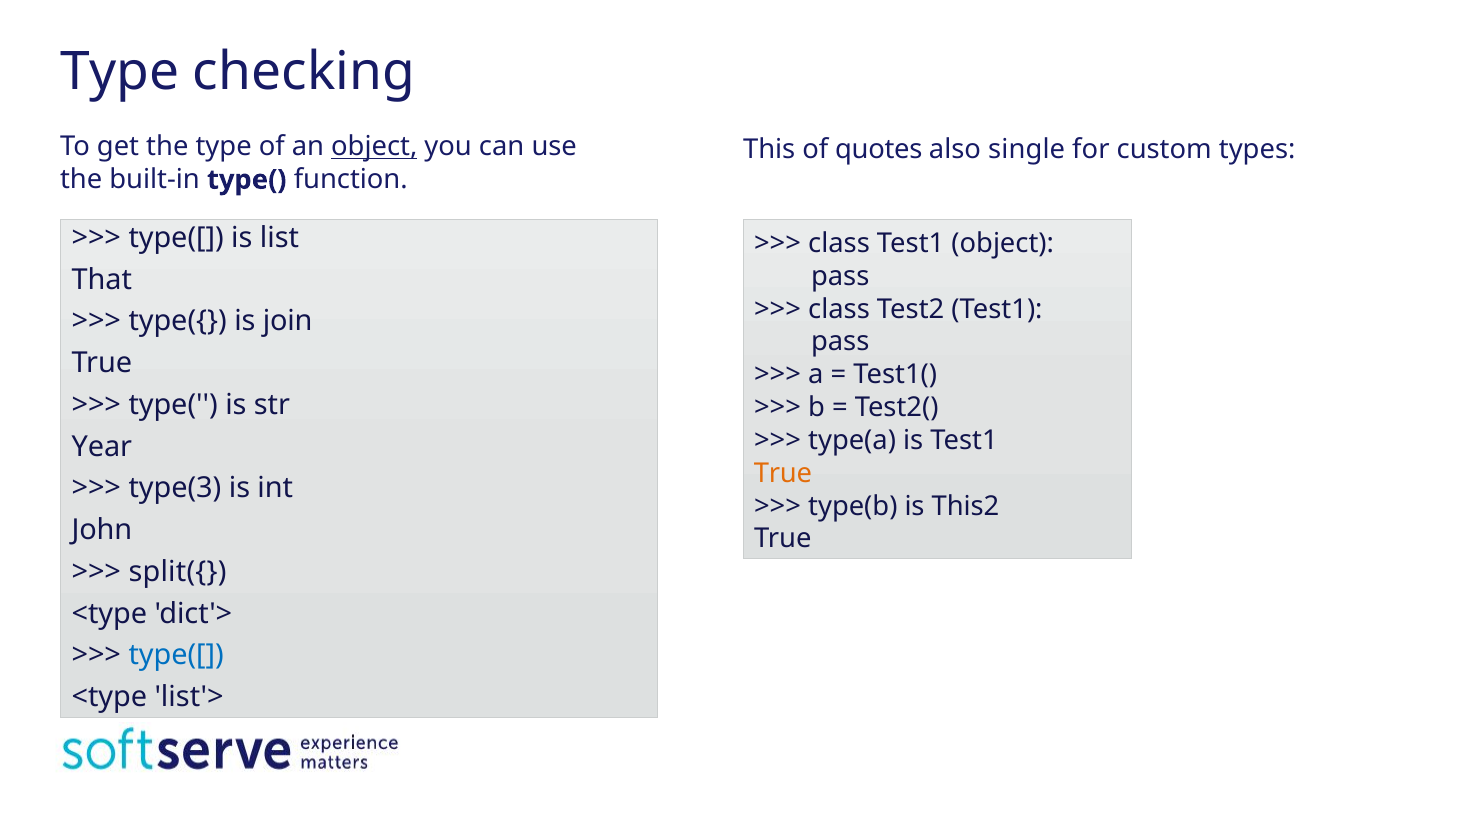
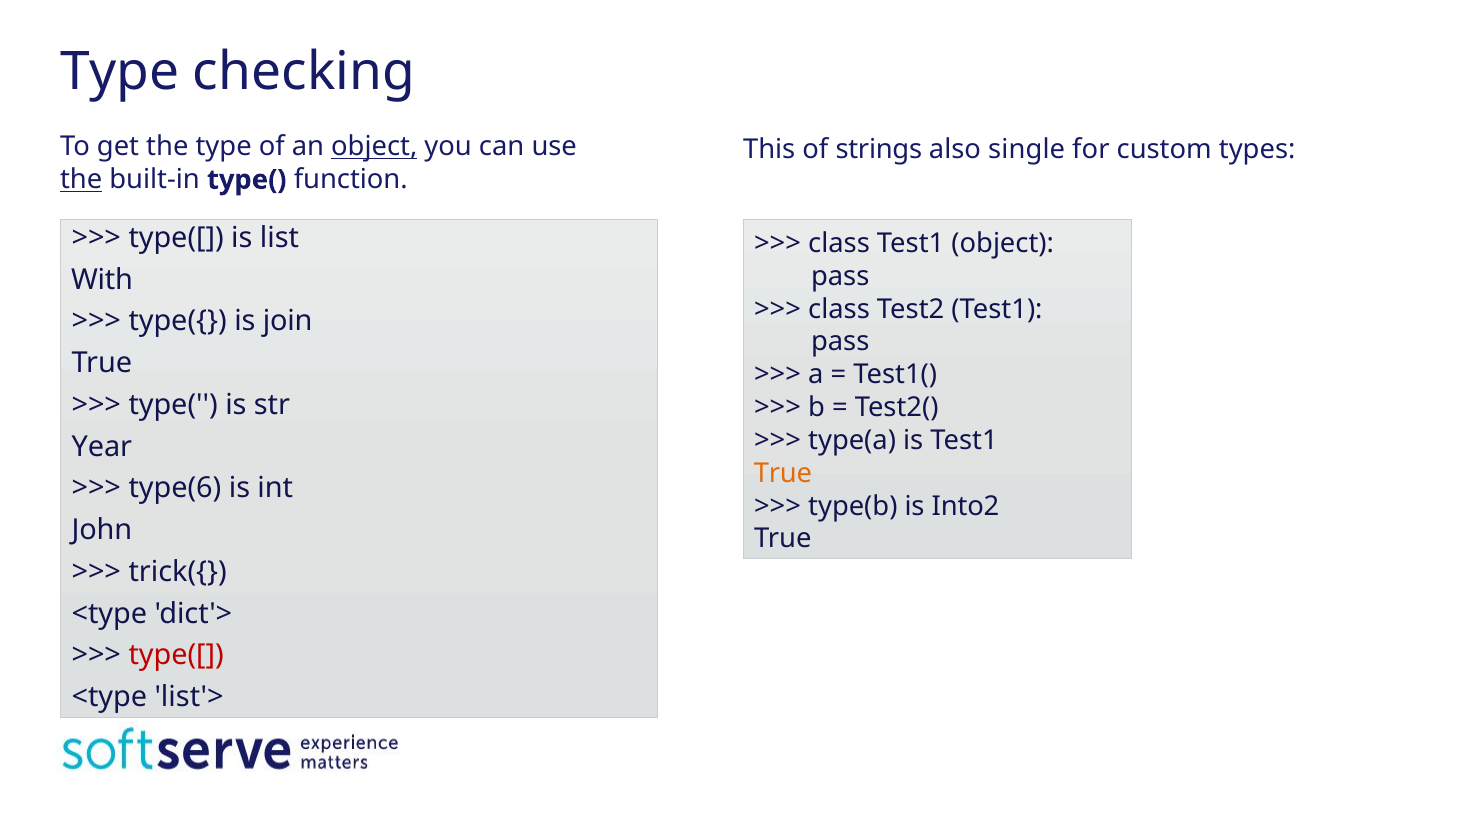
quotes: quotes -> strings (879, 150)
the underline: none -> present (81, 180)
That: That -> With (102, 280)
type(3: type(3 -> type(6 (175, 488)
This2: This2 -> Into2 (966, 506)
split({: split({ -> trick({ (178, 572)
type([ colour: blue -> red (176, 655)
